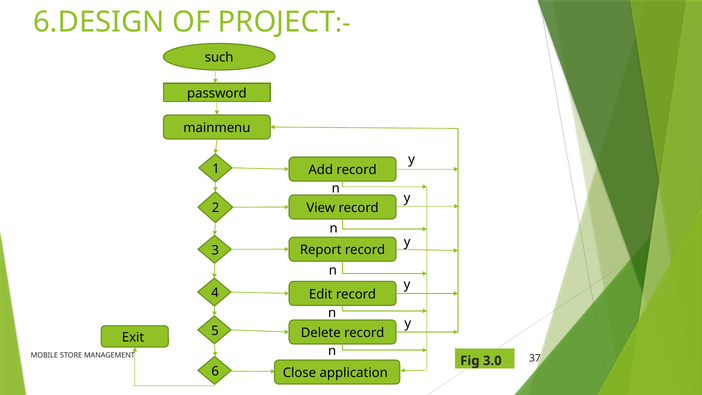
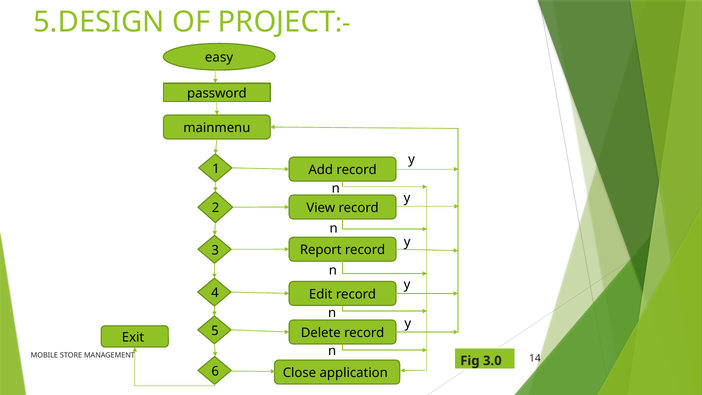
6.DESIGN: 6.DESIGN -> 5.DESIGN (99, 22)
such: such -> easy (219, 58)
37: 37 -> 14 (535, 358)
